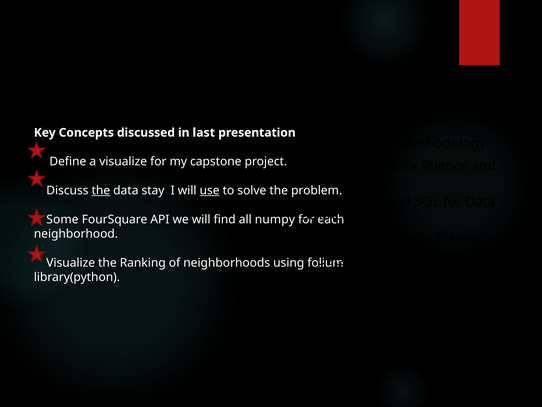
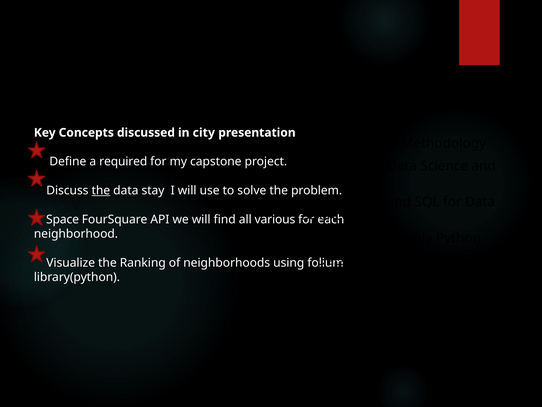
last: last -> city (204, 132)
a visualize: visualize -> required (123, 161)
use underline: present -> none (210, 190)
Some: Some -> Space (63, 219)
numpy: numpy -> various (275, 219)
